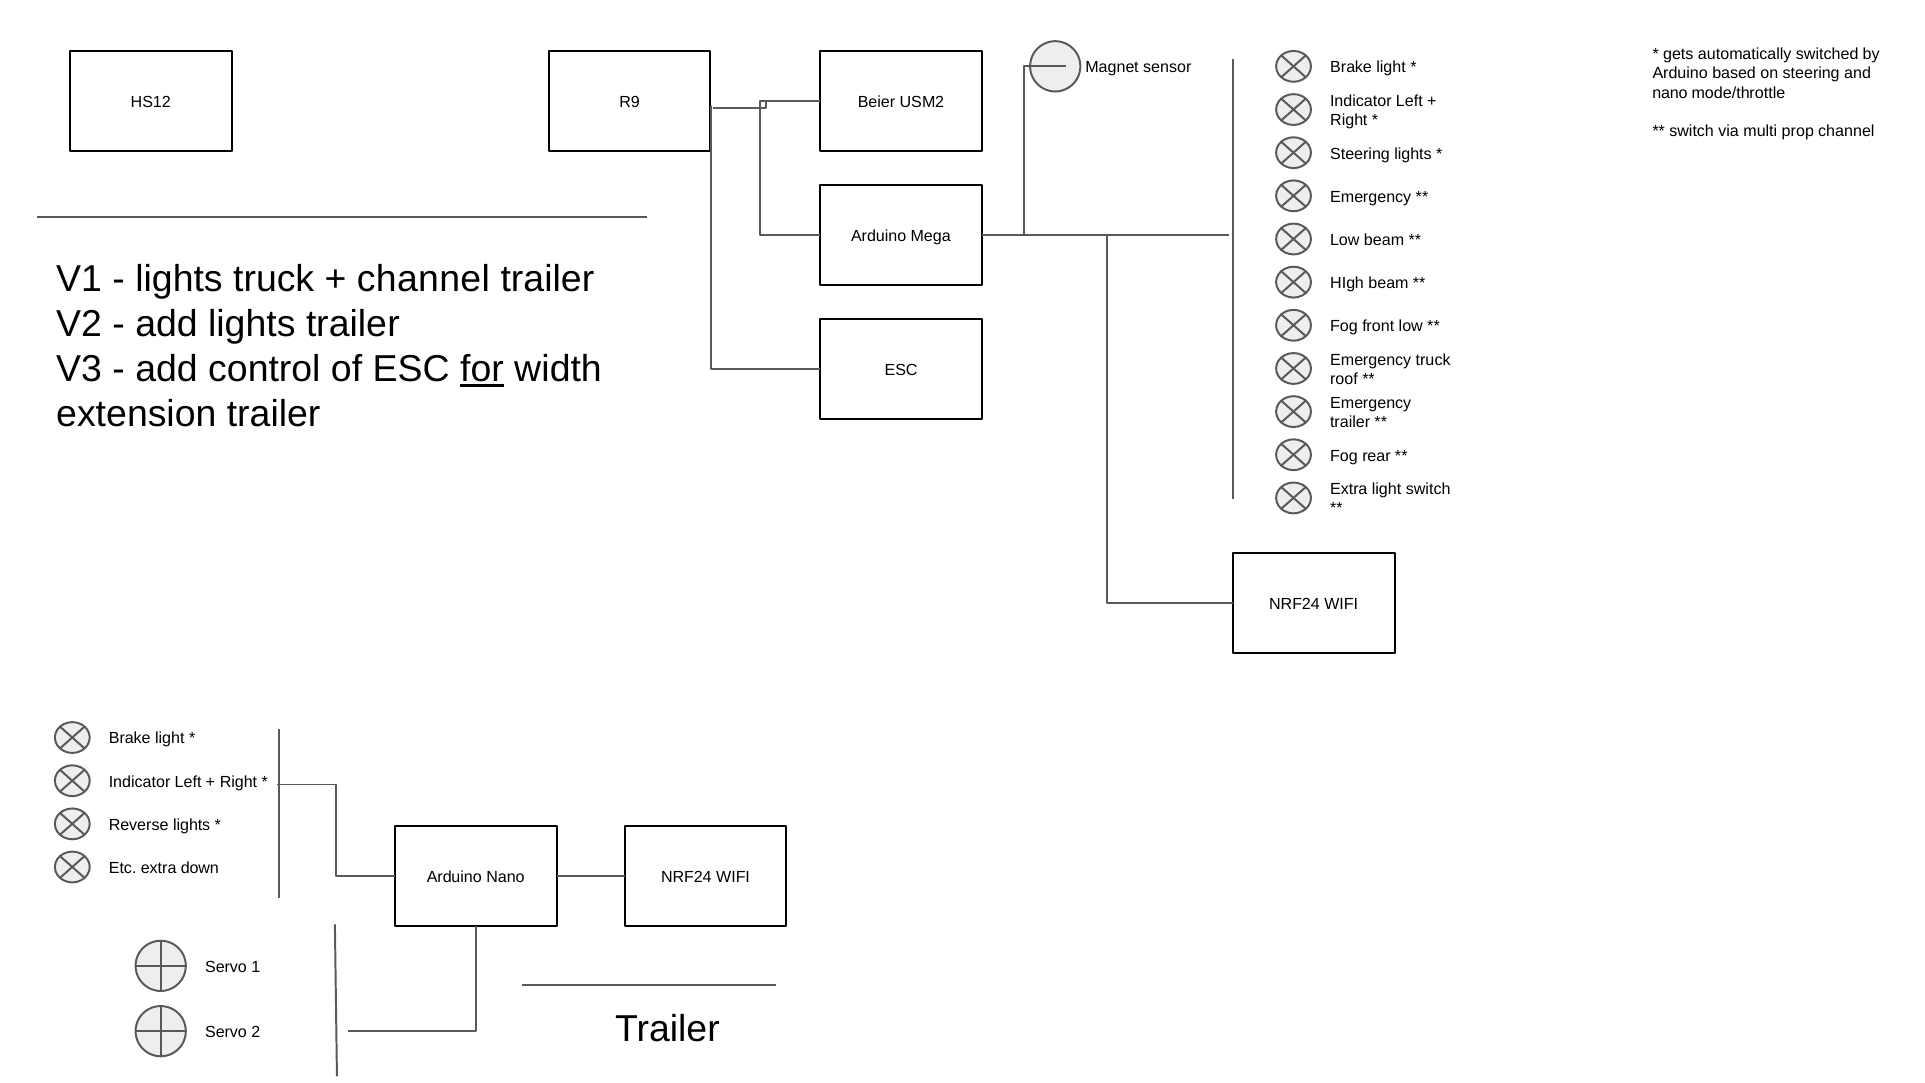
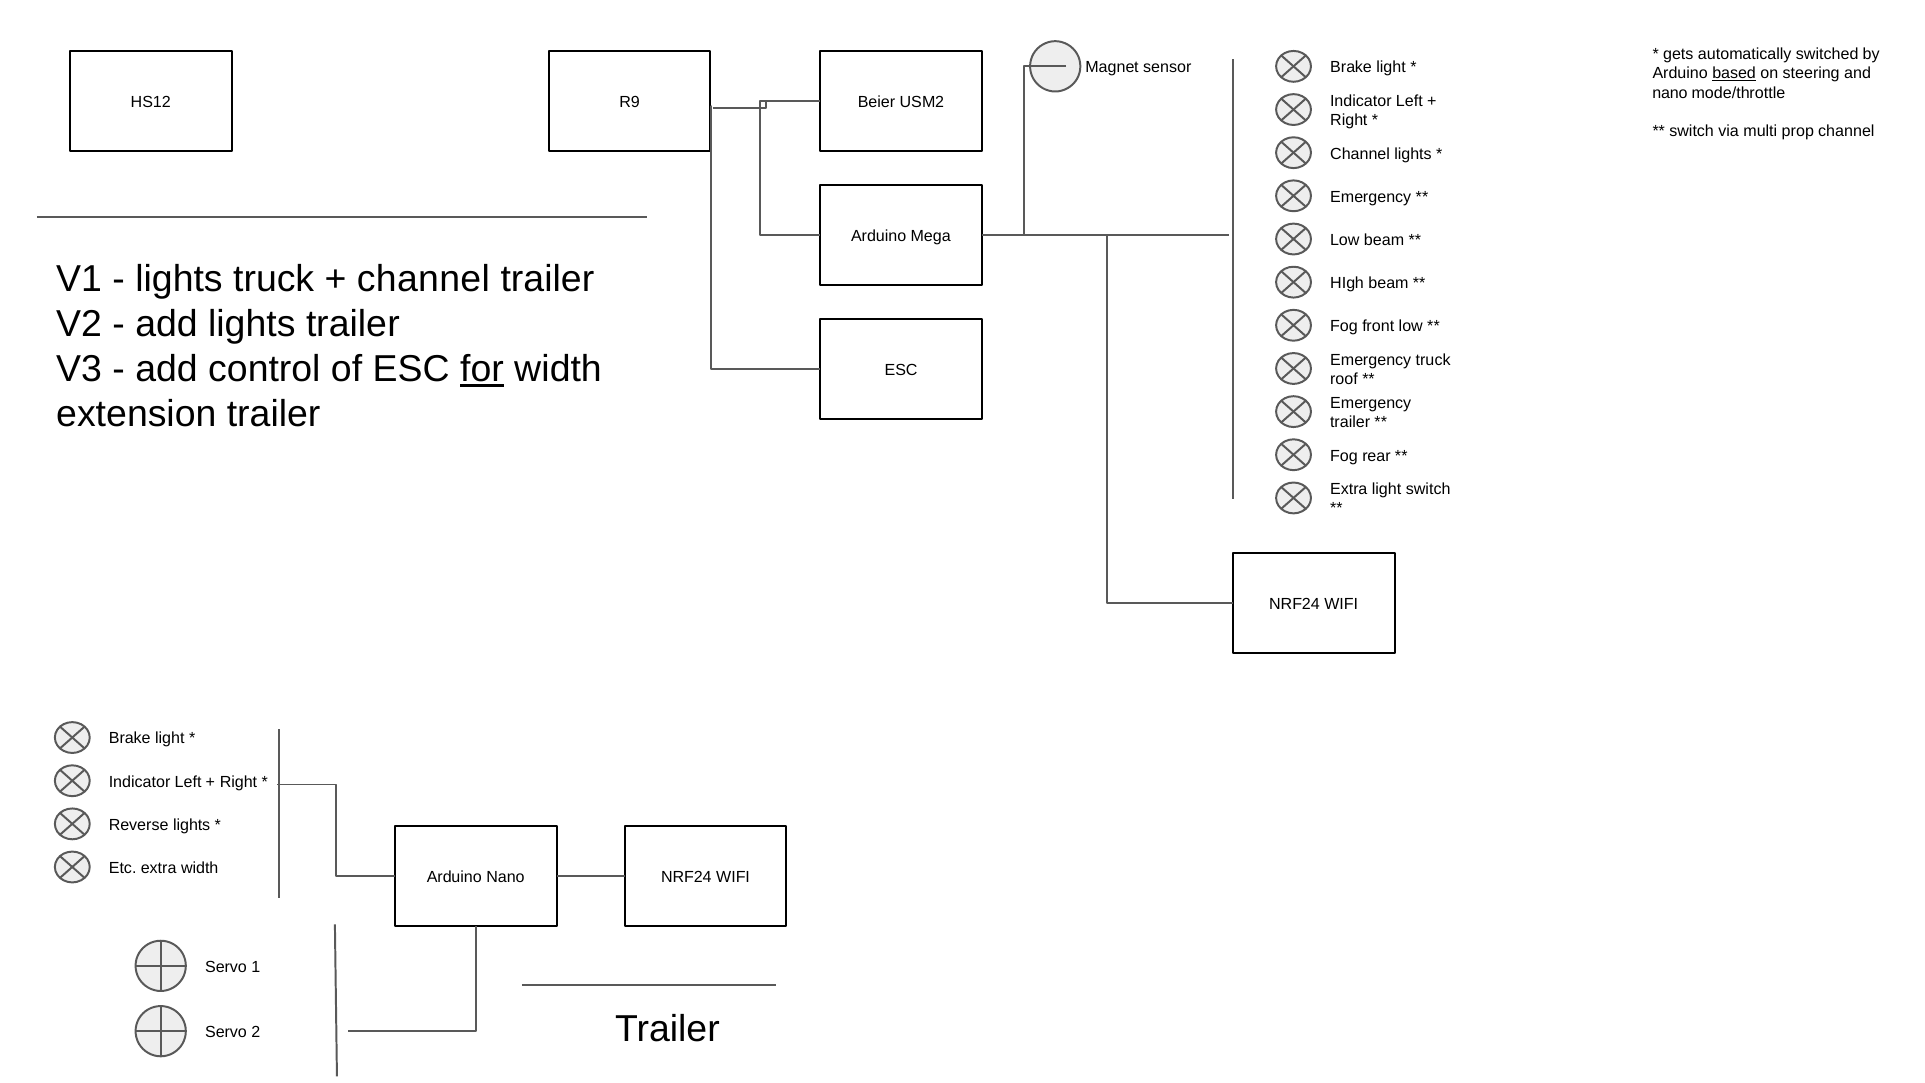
based underline: none -> present (1734, 74)
Steering: Steering -> Channel (1360, 154)
extra down: down -> width (200, 868)
